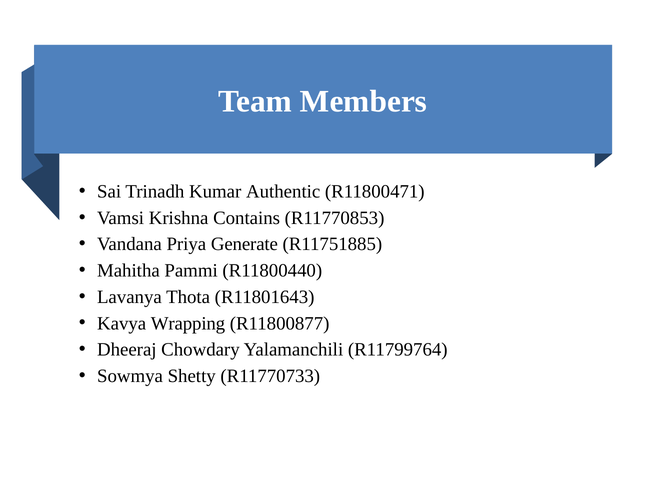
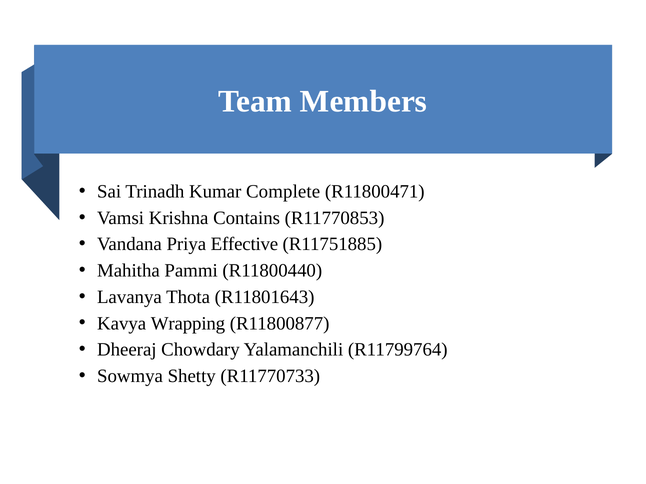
Authentic: Authentic -> Complete (283, 192)
Generate: Generate -> Effective (244, 245)
